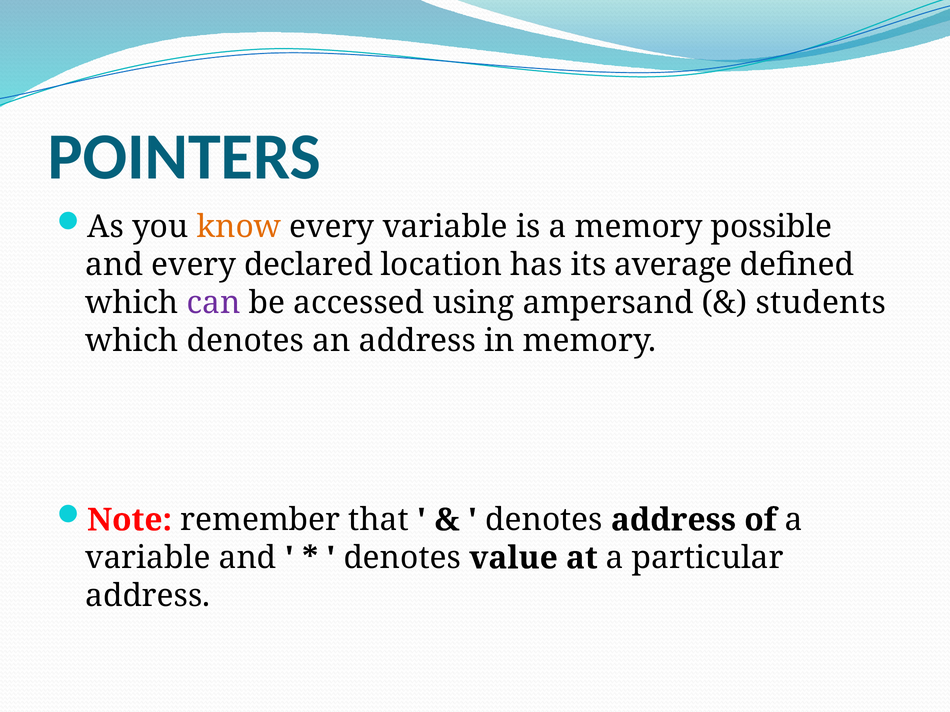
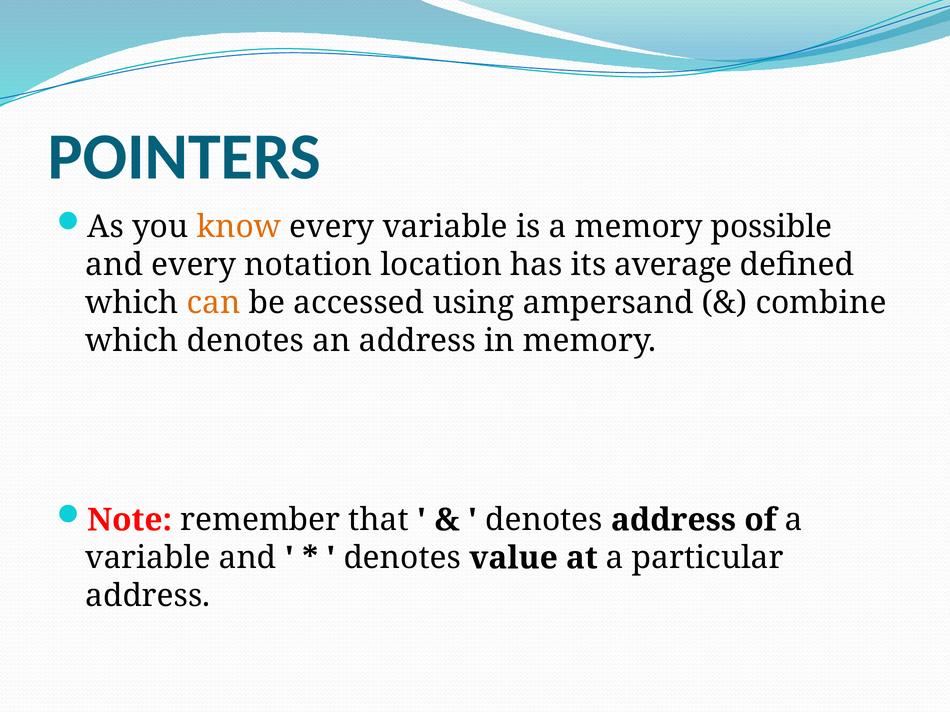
declared: declared -> notation (308, 265)
can colour: purple -> orange (214, 303)
students: students -> combine (821, 303)
